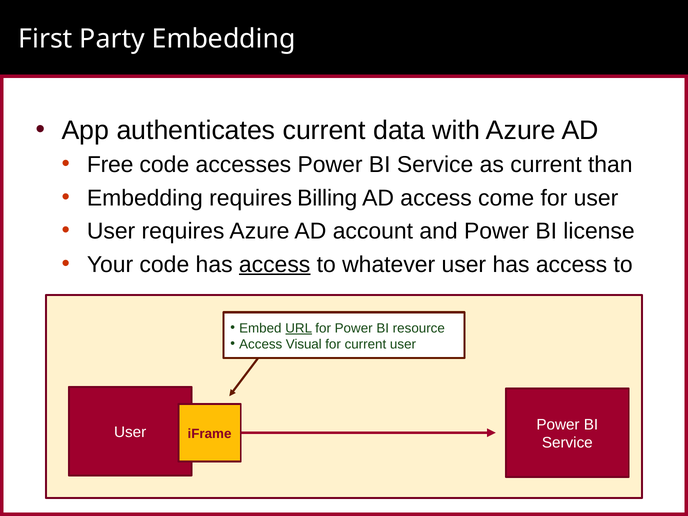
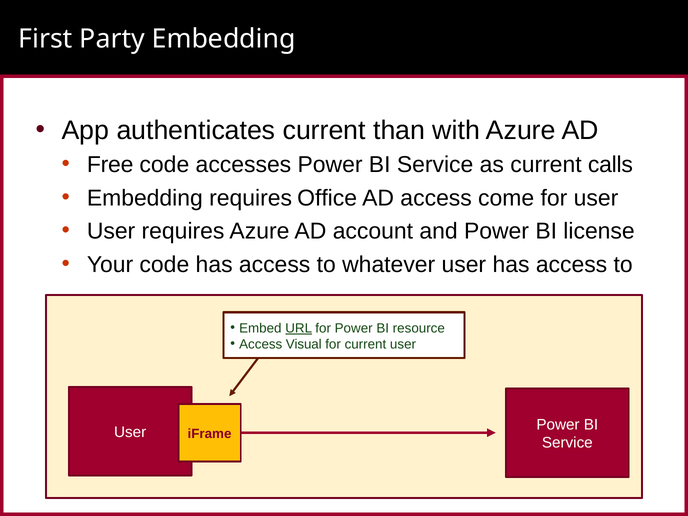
data: data -> than (399, 130)
than: than -> calls (610, 165)
Billing: Billing -> Office (327, 198)
access underline: present -> none (275, 264)
